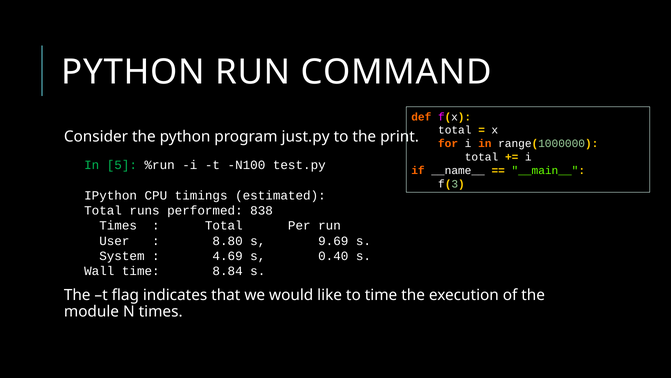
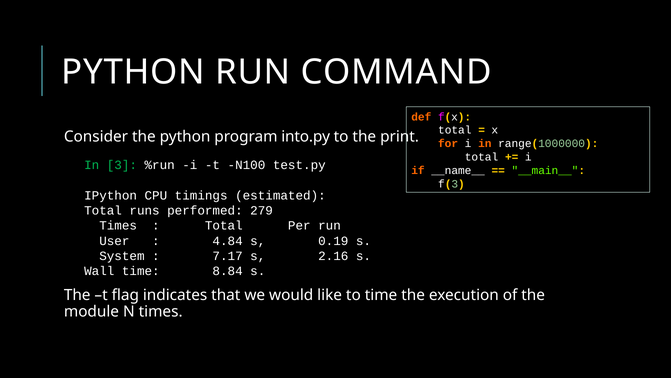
just.py: just.py -> into.py (306, 137)
5: 5 -> 3 (122, 165)
838: 838 -> 279 (262, 210)
8.80: 8.80 -> 4.84 (228, 241)
9.69: 9.69 -> 0.19 (333, 241)
4.69: 4.69 -> 7.17 (228, 256)
0.40: 0.40 -> 2.16 (333, 256)
